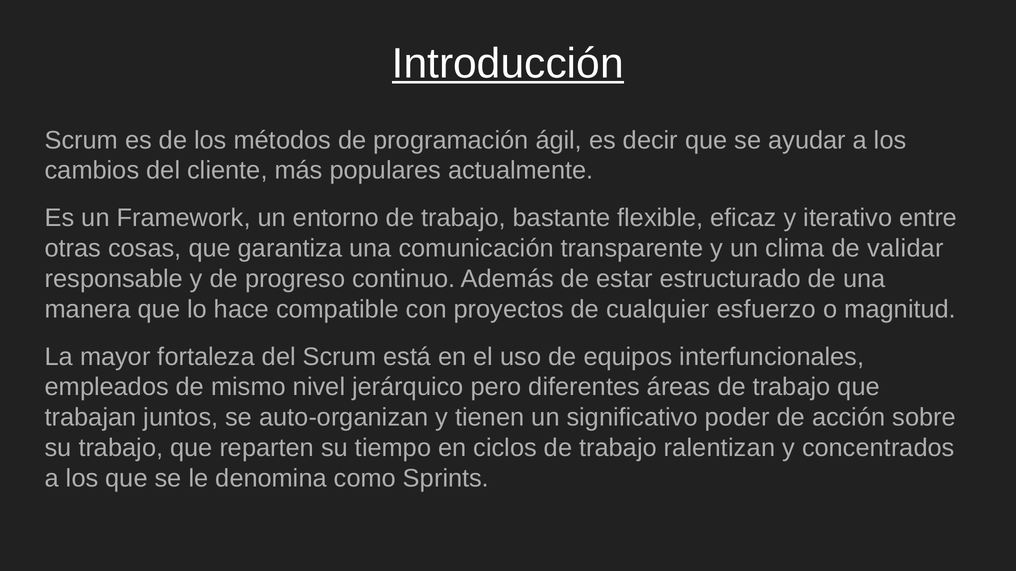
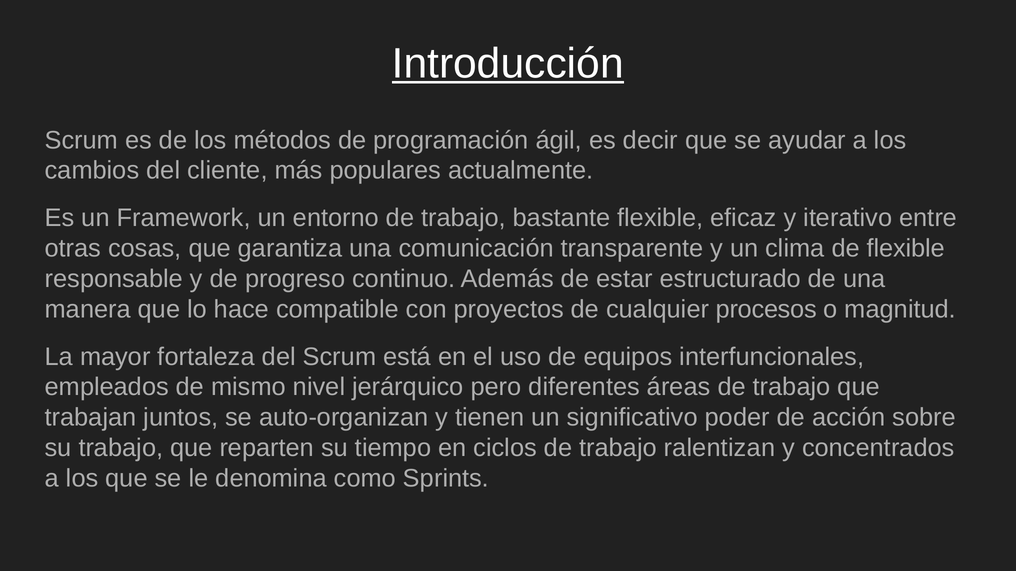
de validar: validar -> flexible (906, 249)
esfuerzo: esfuerzo -> procesos (766, 310)
